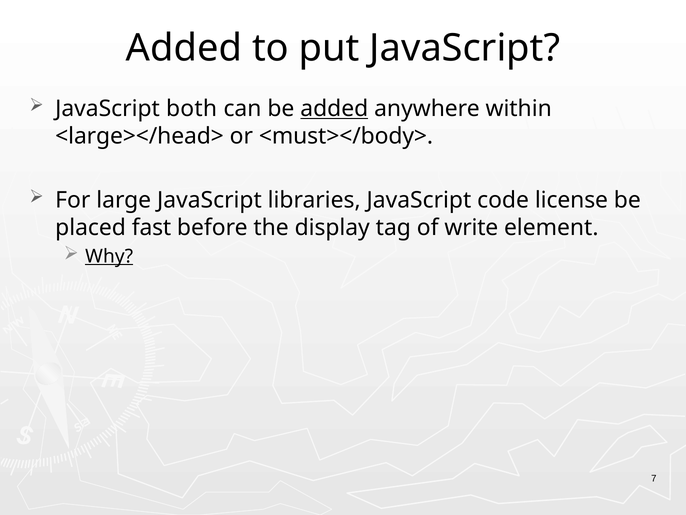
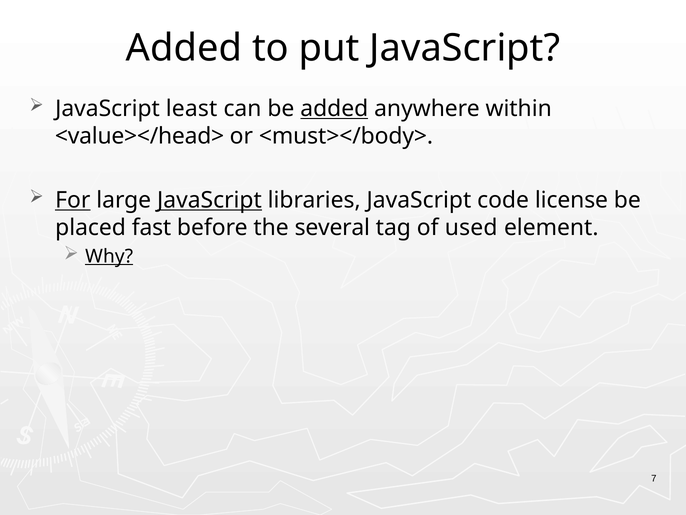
both: both -> least (192, 109)
<large></head>: <large></head> -> <value></head> (140, 136)
For underline: none -> present (73, 200)
JavaScript underline: none -> present (209, 200)
display: display -> several (332, 227)
write: write -> used (471, 227)
